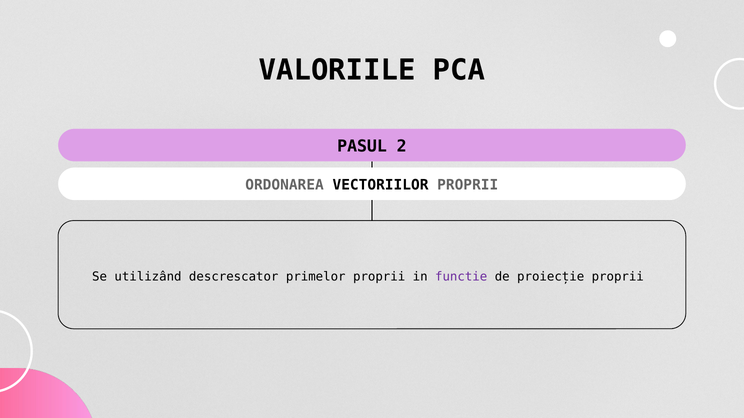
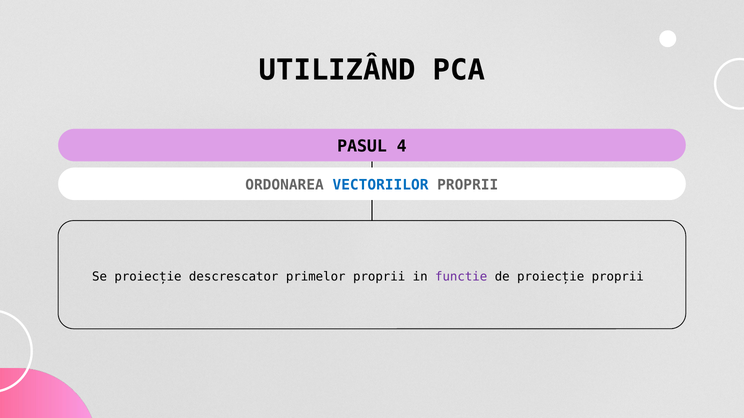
VALORIILE: VALORIILE -> UTILIZÂND (337, 70)
2: 2 -> 4 (402, 146)
VECTORIILOR colour: black -> blue (381, 185)
Se utilizând: utilizând -> proiecție (148, 277)
